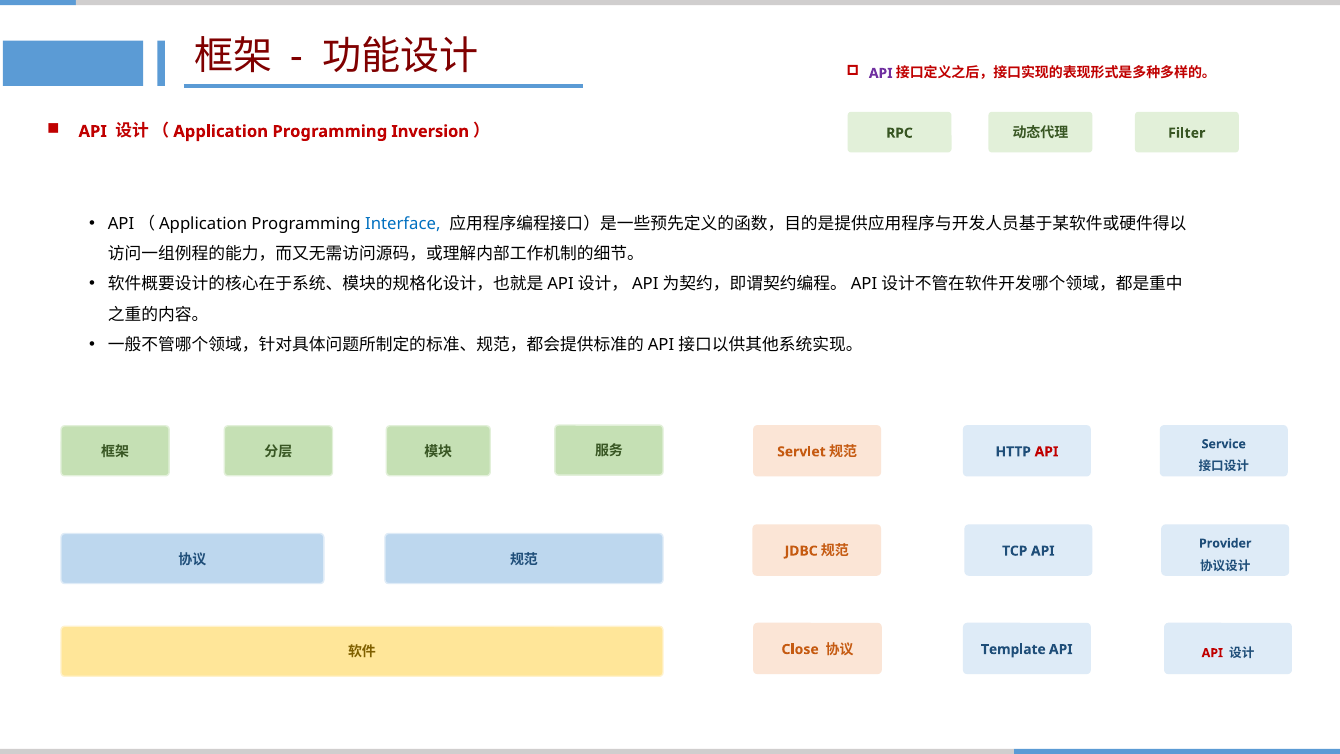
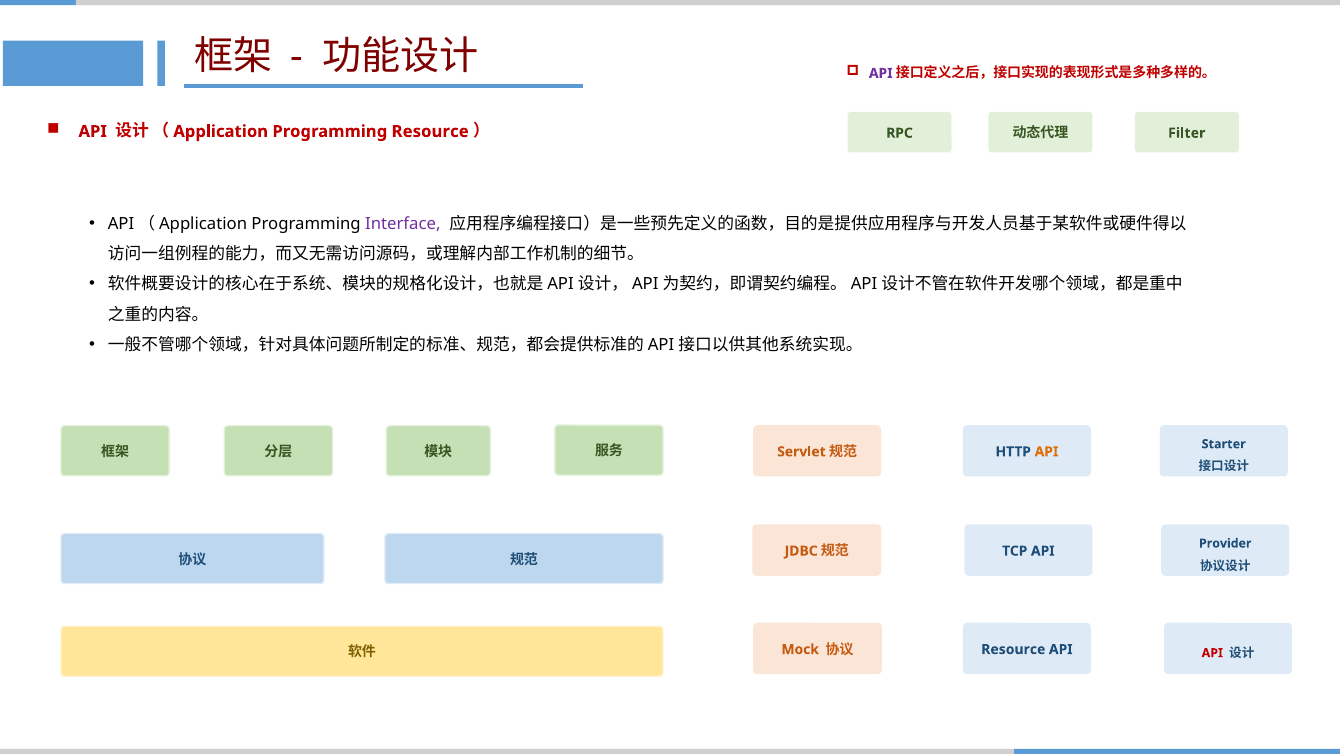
Programming Inversion: Inversion -> Resource (430, 131)
Interface colour: blue -> purple (403, 224)
Service: Service -> Starter (1224, 444)
API colour: red -> orange (1046, 452)
Close: Close -> Mock (800, 649)
Template: Template -> Resource (1013, 649)
